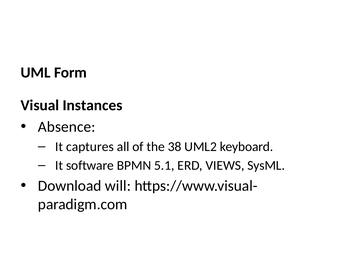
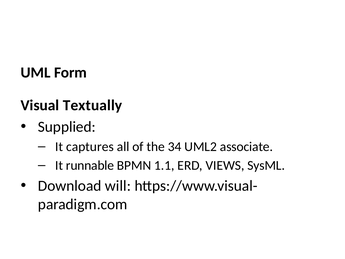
Instances: Instances -> Textually (92, 105)
Absence: Absence -> Supplied (67, 127)
38: 38 -> 34 (175, 146)
keyboard: keyboard -> associate (246, 146)
software: software -> runnable (90, 165)
5.1: 5.1 -> 1.1 (164, 165)
